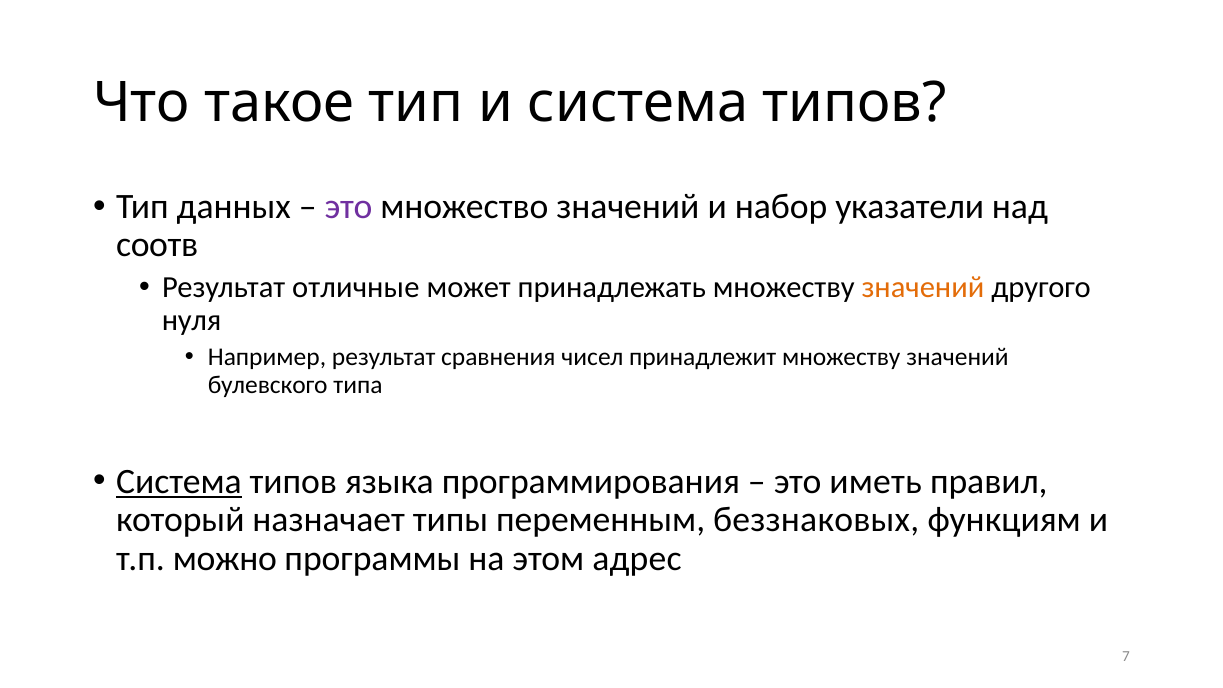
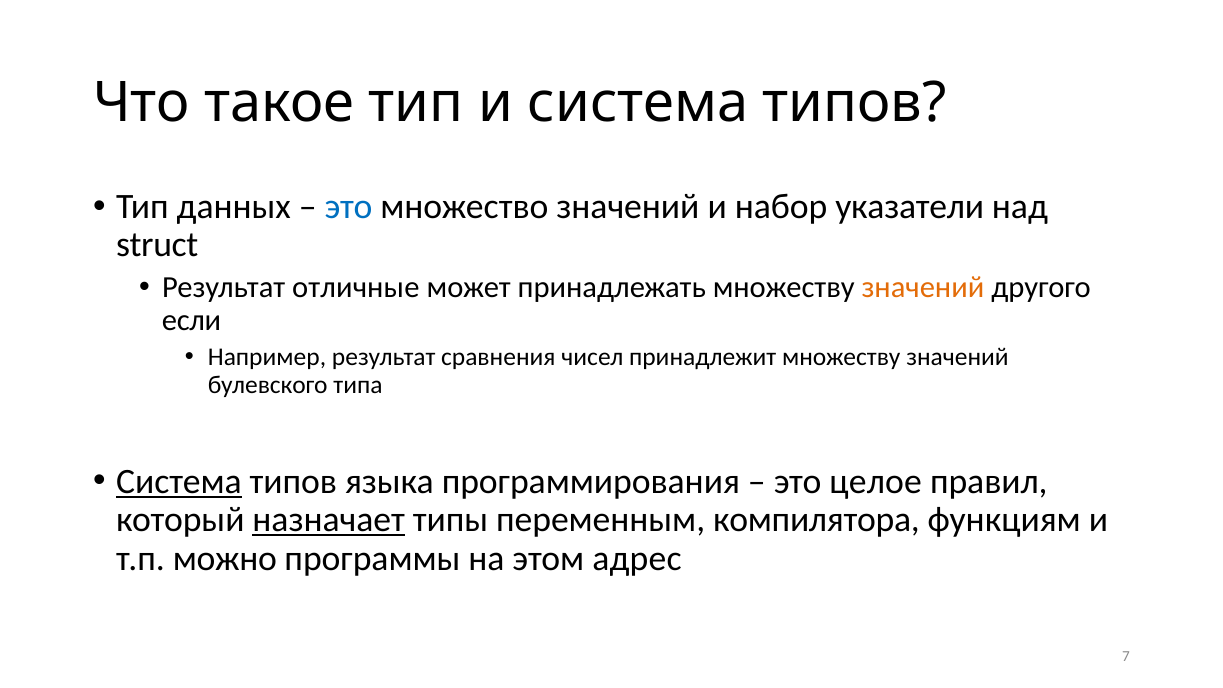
это colour: purple -> blue (349, 207)
соотв: соотв -> struct (157, 245)
нуля: нуля -> если (192, 320)
иметь: иметь -> целое (876, 481)
назначает underline: none -> present (329, 520)
беззнаковых: беззнаковых -> компилятора (816, 520)
